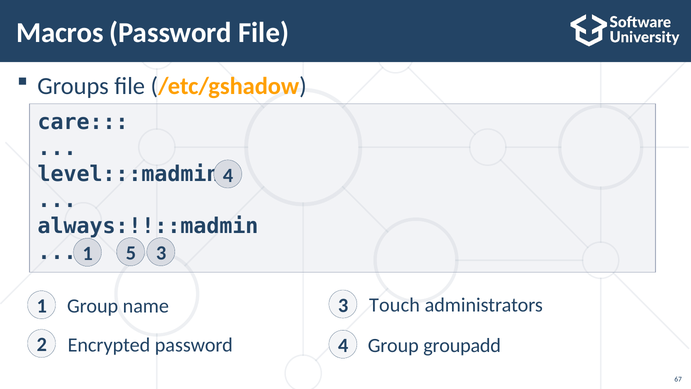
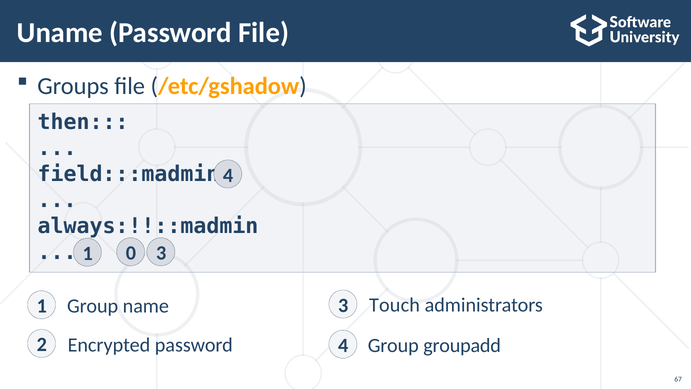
Macros: Macros -> Uname (60, 33)
care: care -> then (83, 122)
level:::madmin: level:::madmin -> field:::madmin (128, 174)
5: 5 -> 0 (131, 253)
